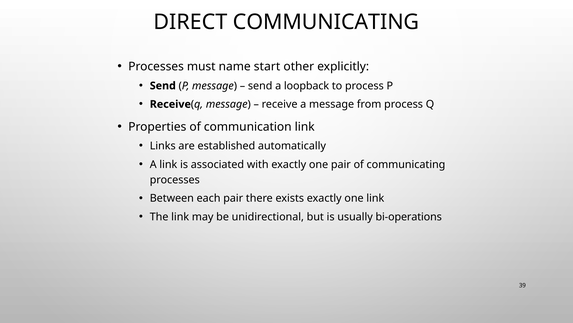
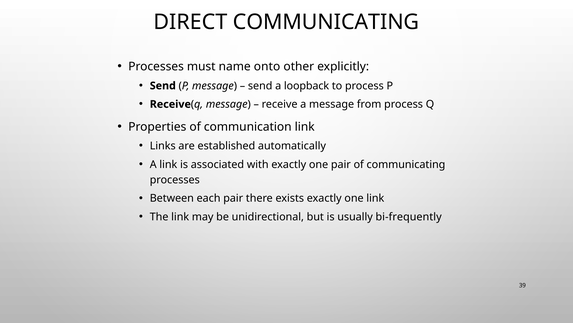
start: start -> onto (267, 67)
bi-operations: bi-operations -> bi-frequently (409, 216)
